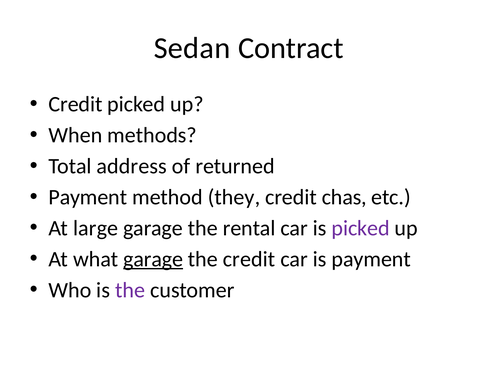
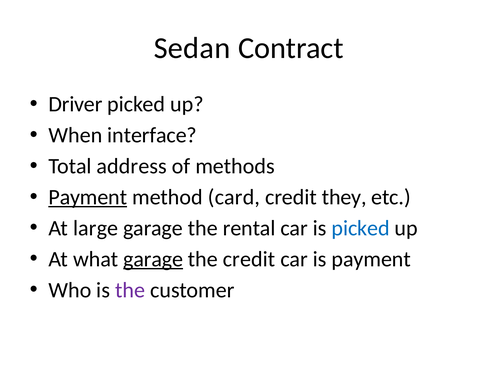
Credit: Credit -> Driver (75, 104)
methods: methods -> interface (152, 135)
returned: returned -> methods (235, 166)
Payment underline: none -> present (88, 197)
they: they -> card (234, 197)
chas: chas -> they (344, 197)
picked colour: purple -> blue (361, 228)
